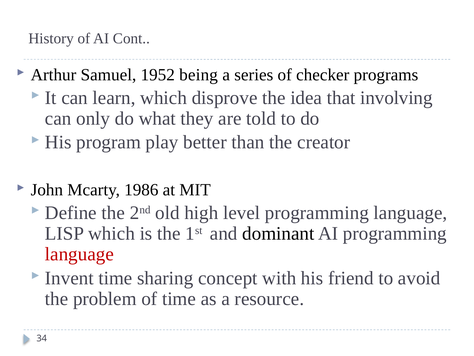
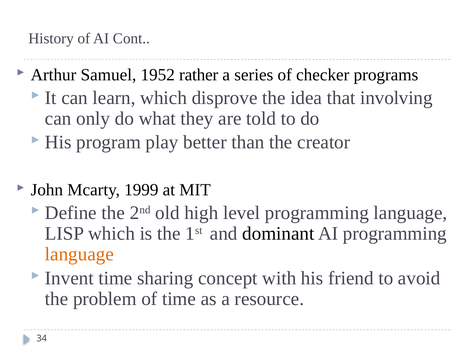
being: being -> rather (199, 75)
1986: 1986 -> 1999 (141, 190)
language colour: red -> orange (79, 254)
